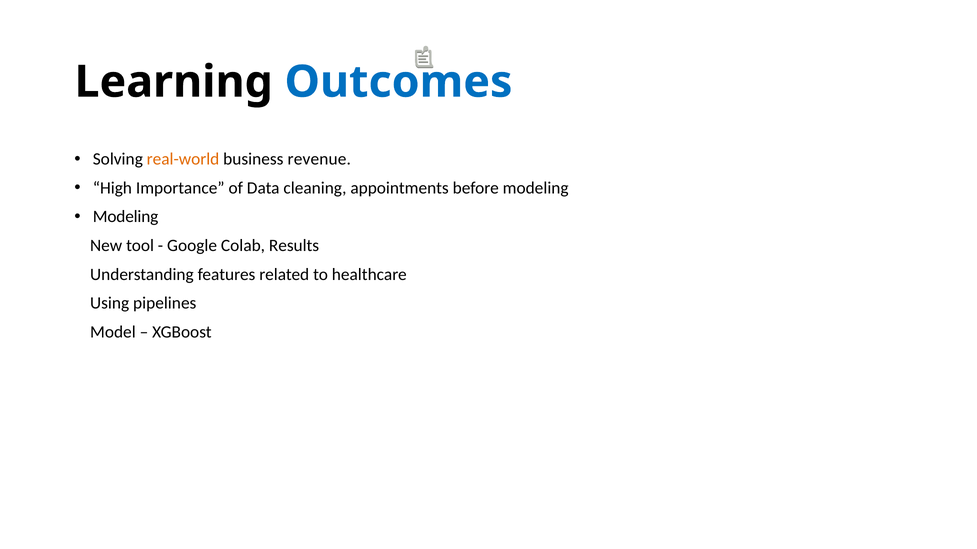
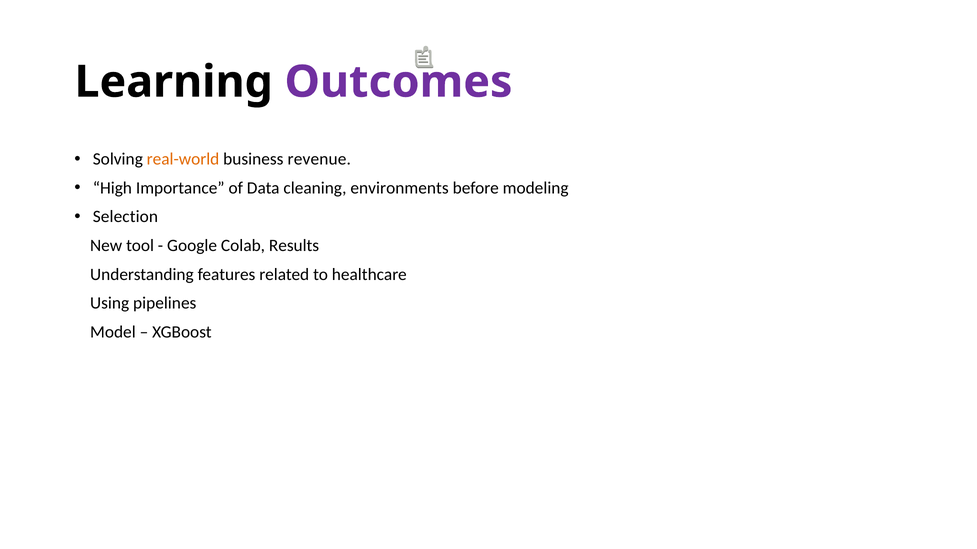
Outcomes colour: blue -> purple (399, 82)
appointments: appointments -> environments (400, 188)
Modeling: Modeling -> Selection (125, 217)
